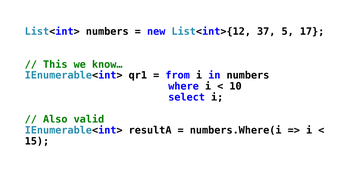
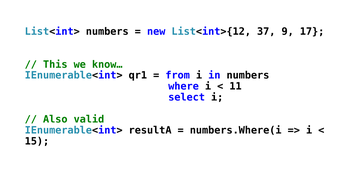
5: 5 -> 9 (288, 32)
10: 10 -> 11 (236, 86)
